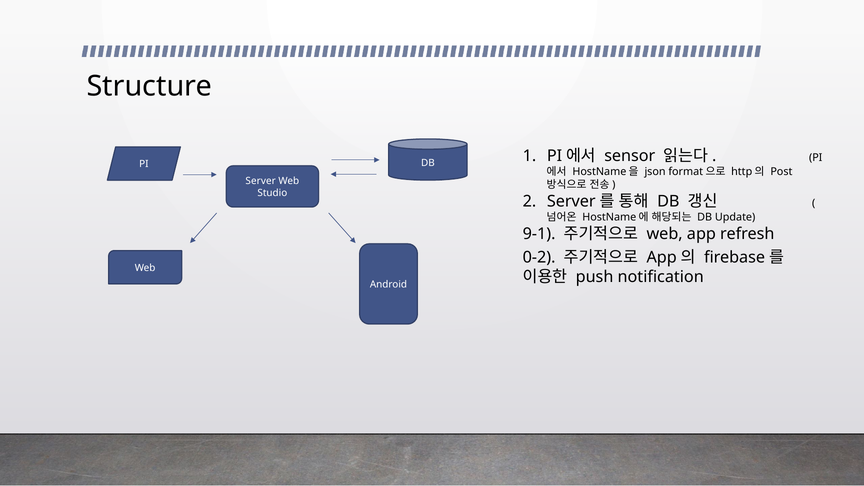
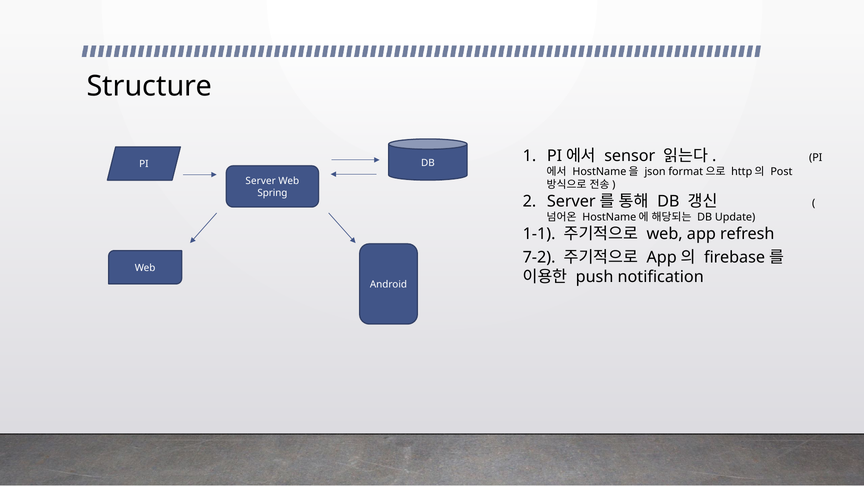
Studio: Studio -> Spring (272, 193)
9-1: 9-1 -> 1-1 (539, 234)
0-2: 0-2 -> 7-2 (539, 257)
